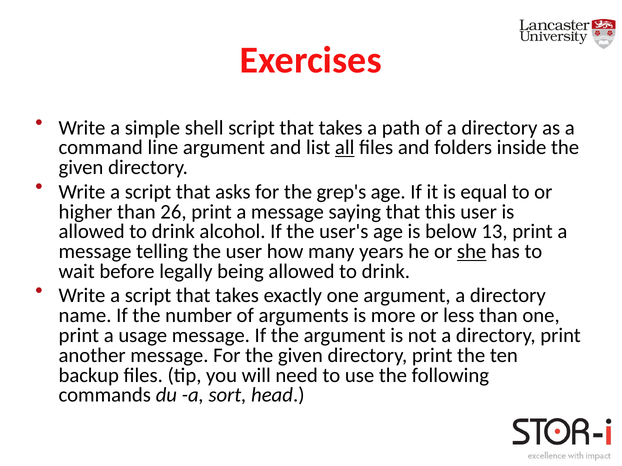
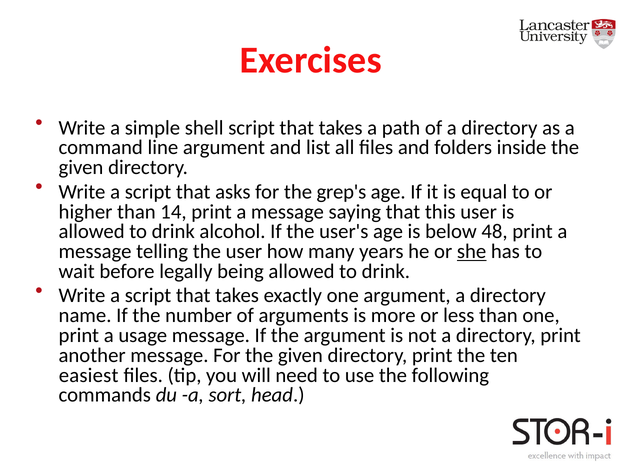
all underline: present -> none (345, 148)
26: 26 -> 14 (173, 212)
13: 13 -> 48 (494, 232)
backup: backup -> easiest (89, 376)
